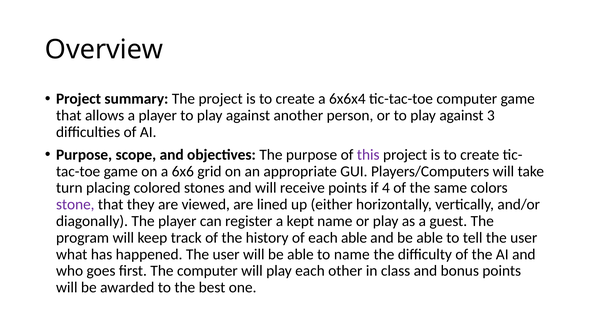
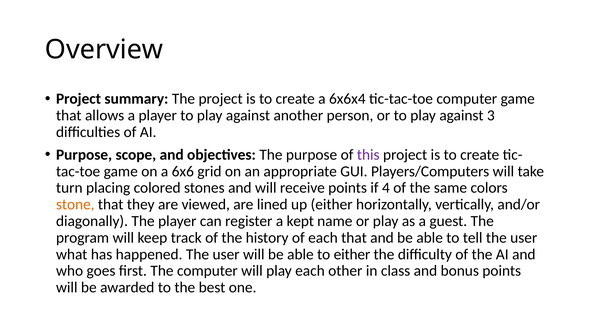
stone colour: purple -> orange (75, 204)
each able: able -> that (354, 238)
to name: name -> either (352, 254)
